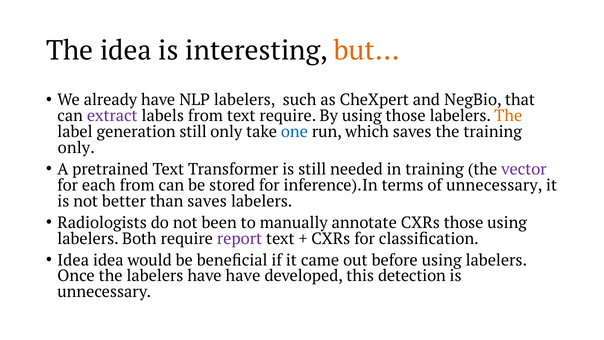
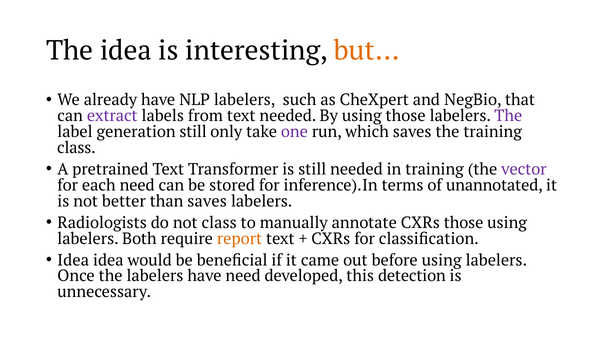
text require: require -> needed (288, 116)
The colour: orange -> purple (508, 116)
one colour: blue -> purple (294, 132)
only: only -> class (76, 148)
each from: from -> need (137, 185)
of unnecessary: unnecessary -> unannotated (494, 185)
not been: been -> class (219, 223)
report colour: purple -> orange (240, 238)
have have: have -> need (243, 276)
